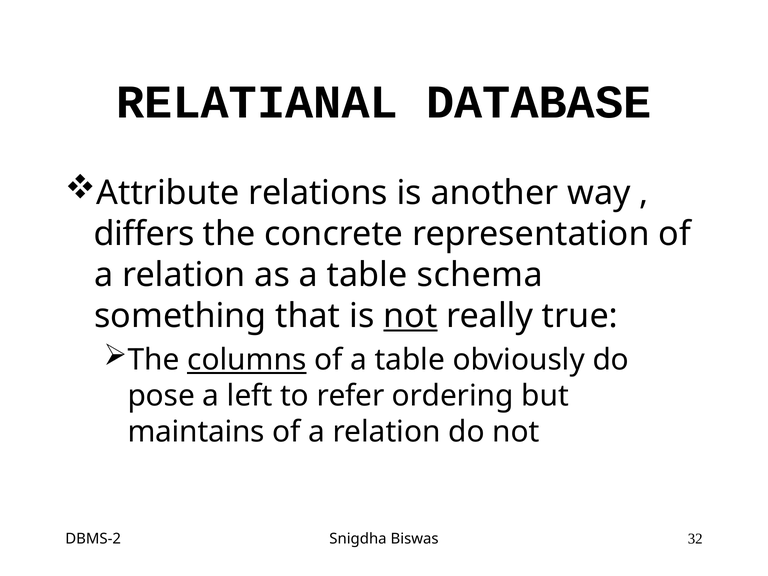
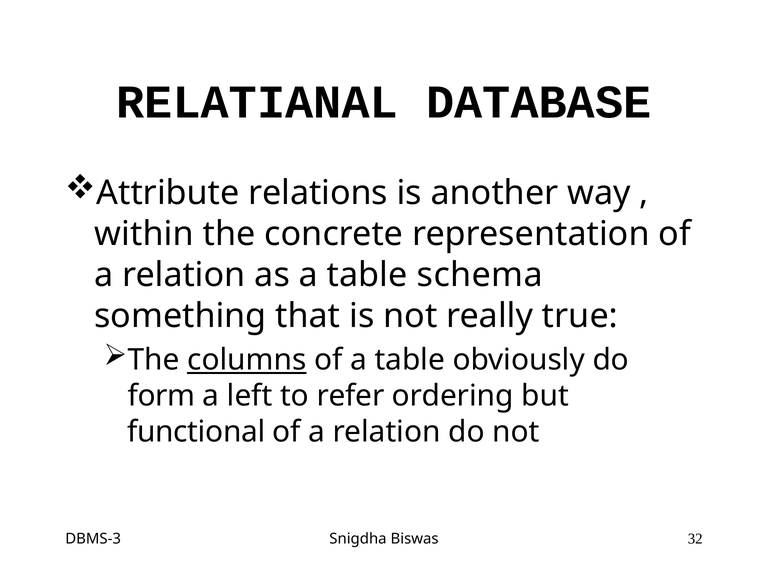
differs: differs -> within (144, 234)
not underline: present -> none (410, 316)
pose: pose -> form (161, 396)
maintains: maintains -> functional (196, 432)
DBMS-2: DBMS-2 -> DBMS-3 (93, 539)
